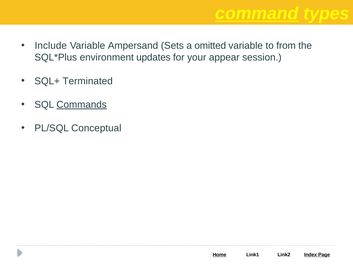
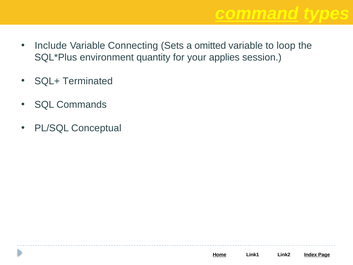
Ampersand: Ampersand -> Connecting (133, 46)
from: from -> loop (286, 46)
updates: updates -> quantity (153, 57)
appear: appear -> applies (224, 57)
Commands underline: present -> none (82, 105)
